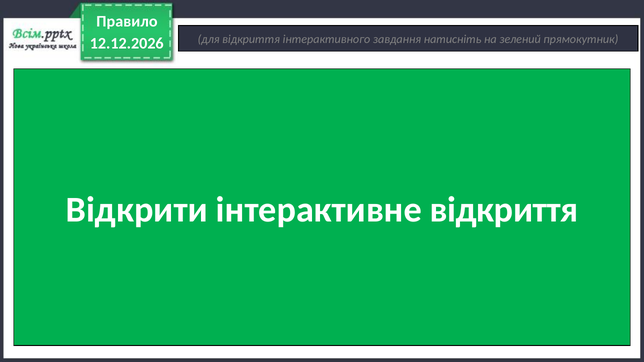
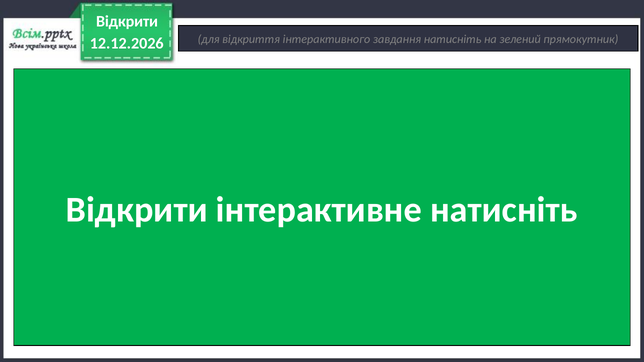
Правило: Правило -> Відкрити (127, 22)
інтерактивне відкриття: відкриття -> натисніть (504, 210)
